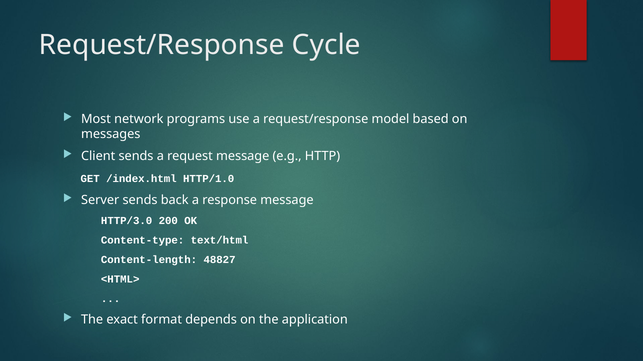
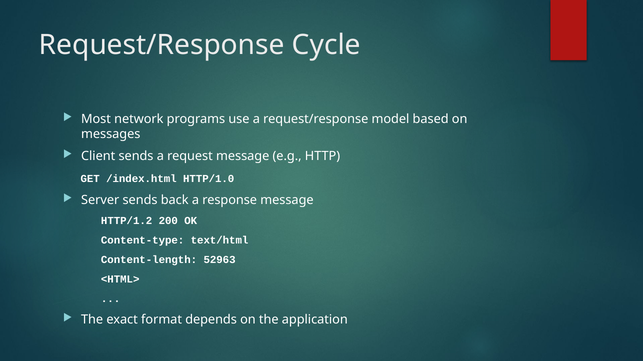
HTTP/3.0: HTTP/3.0 -> HTTP/1.2 (127, 221)
48827: 48827 -> 52963 (220, 260)
